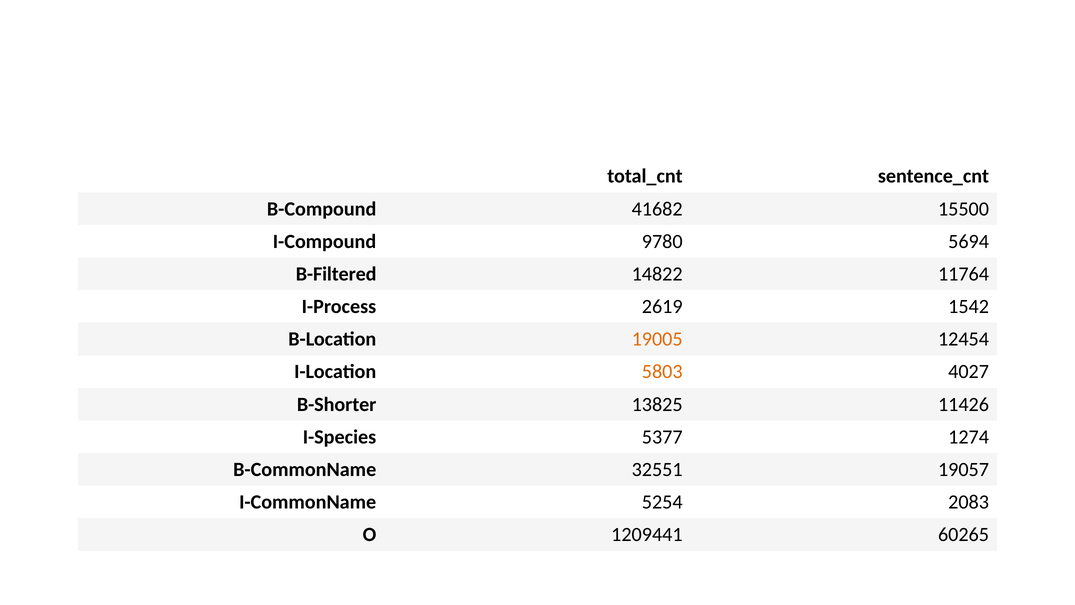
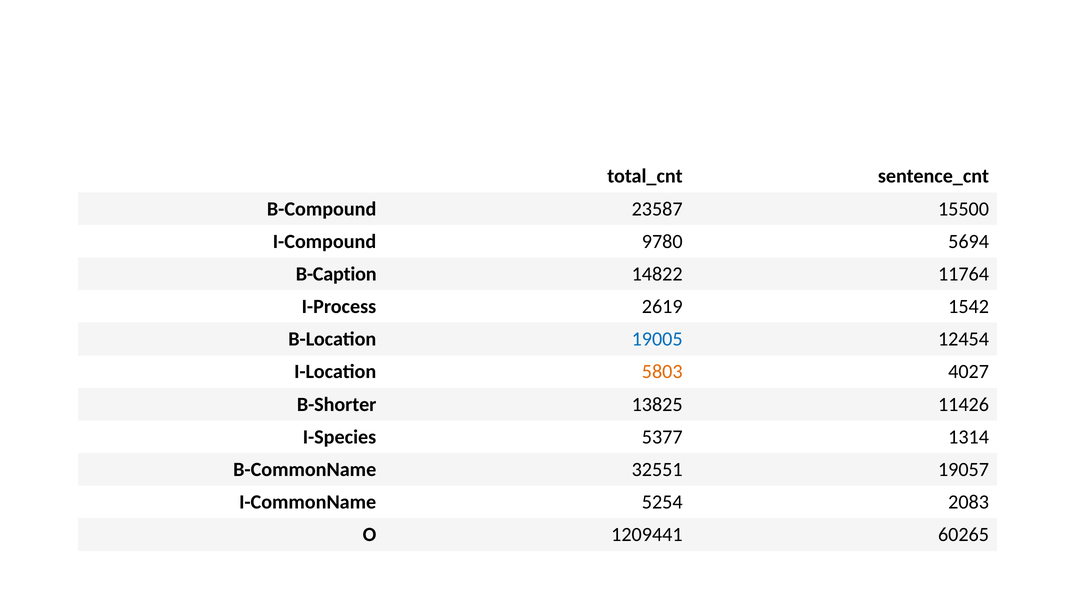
41682: 41682 -> 23587 (657, 209)
B-Filtered: B-Filtered -> B-Caption (336, 274)
19005 colour: orange -> blue (657, 339)
1274: 1274 -> 1314 (969, 437)
